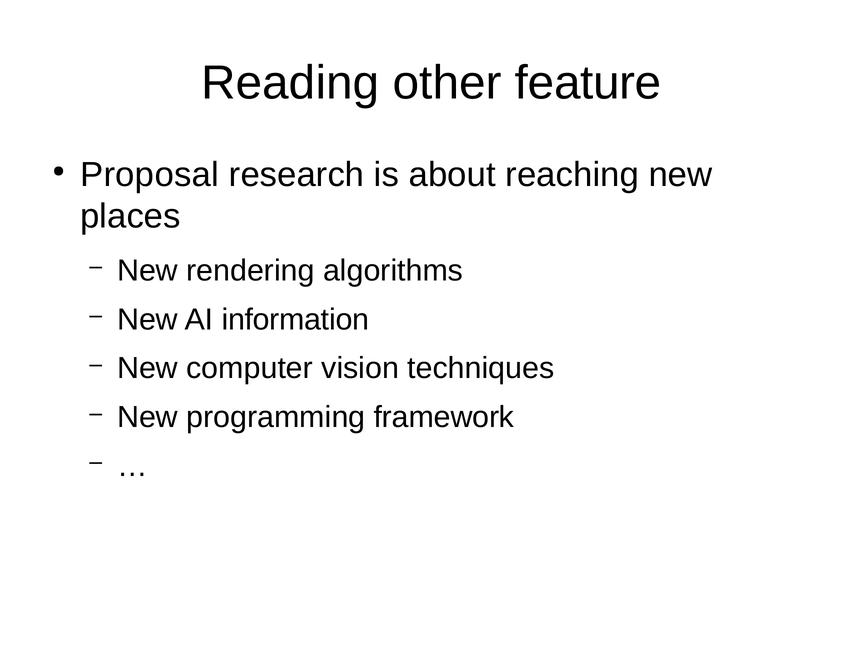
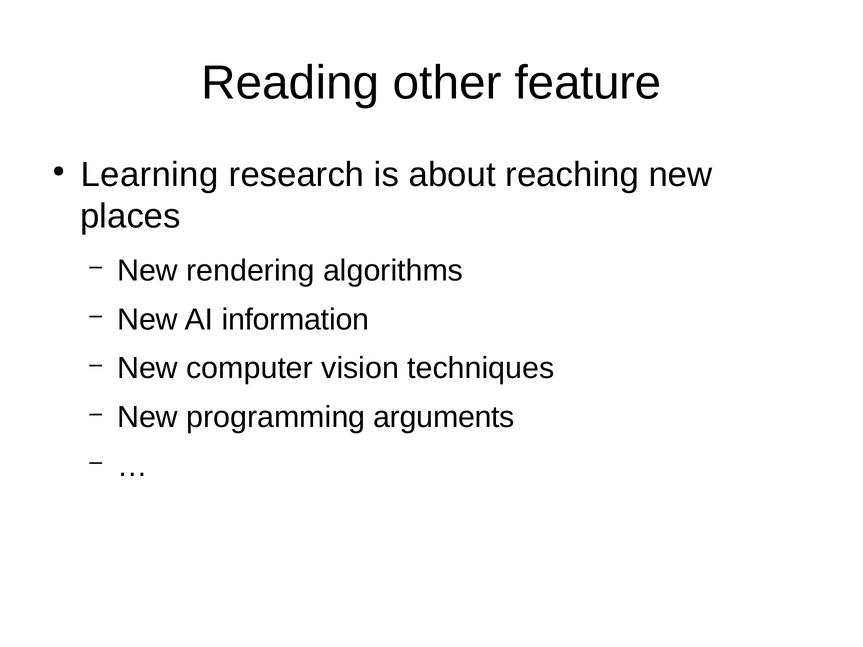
Proposal: Proposal -> Learning (150, 175)
framework: framework -> arguments (444, 417)
